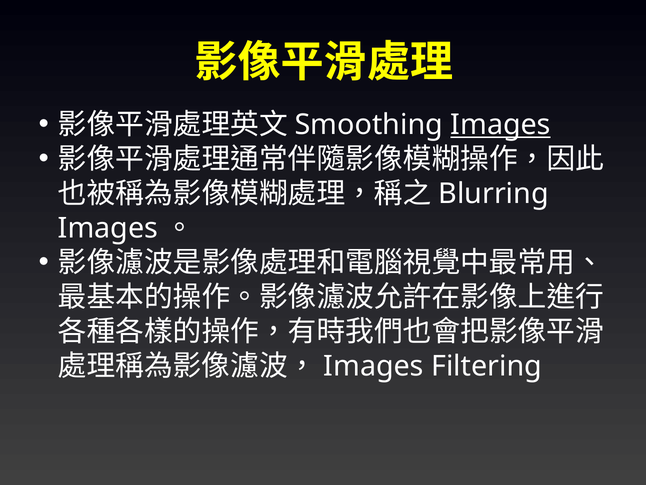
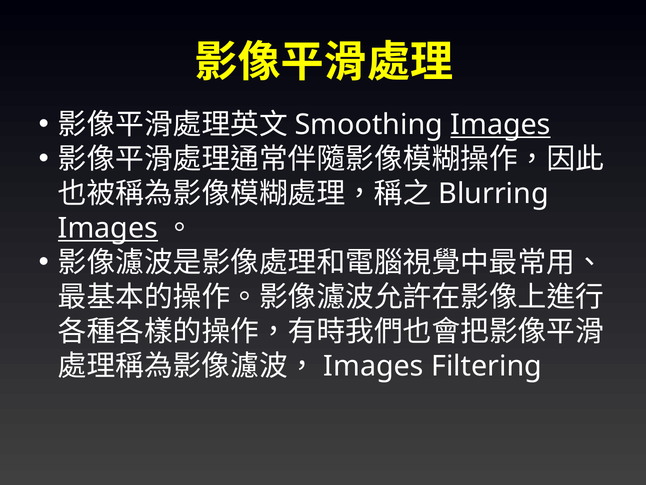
Images underline: none -> present (108, 228)
